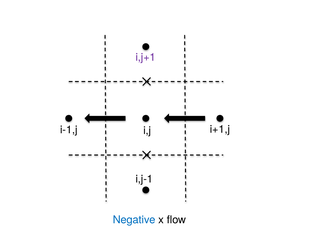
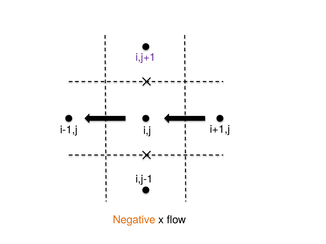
Negative colour: blue -> orange (134, 220)
